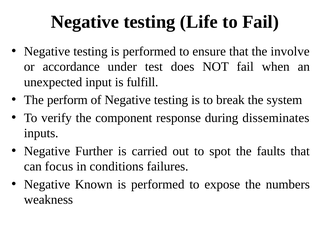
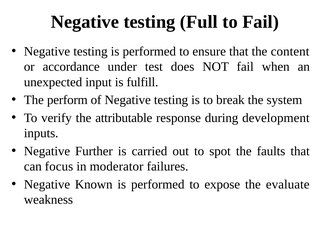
Life: Life -> Full (199, 22)
involve: involve -> content (290, 51)
component: component -> attributable (124, 118)
disseminates: disseminates -> development (276, 118)
conditions: conditions -> moderator (117, 167)
numbers: numbers -> evaluate (288, 185)
